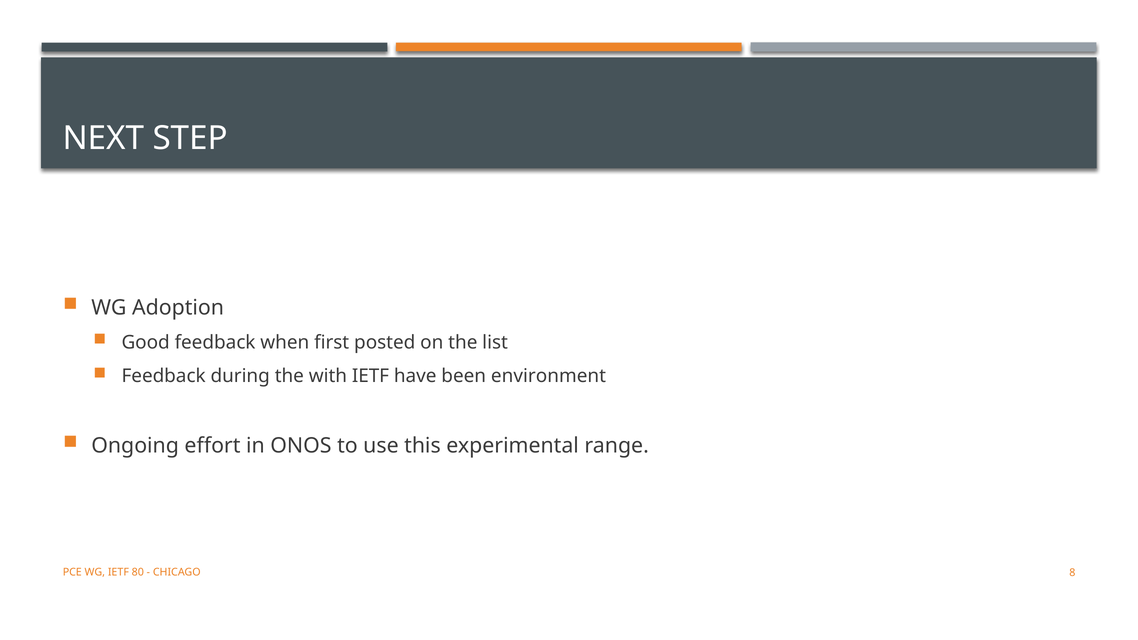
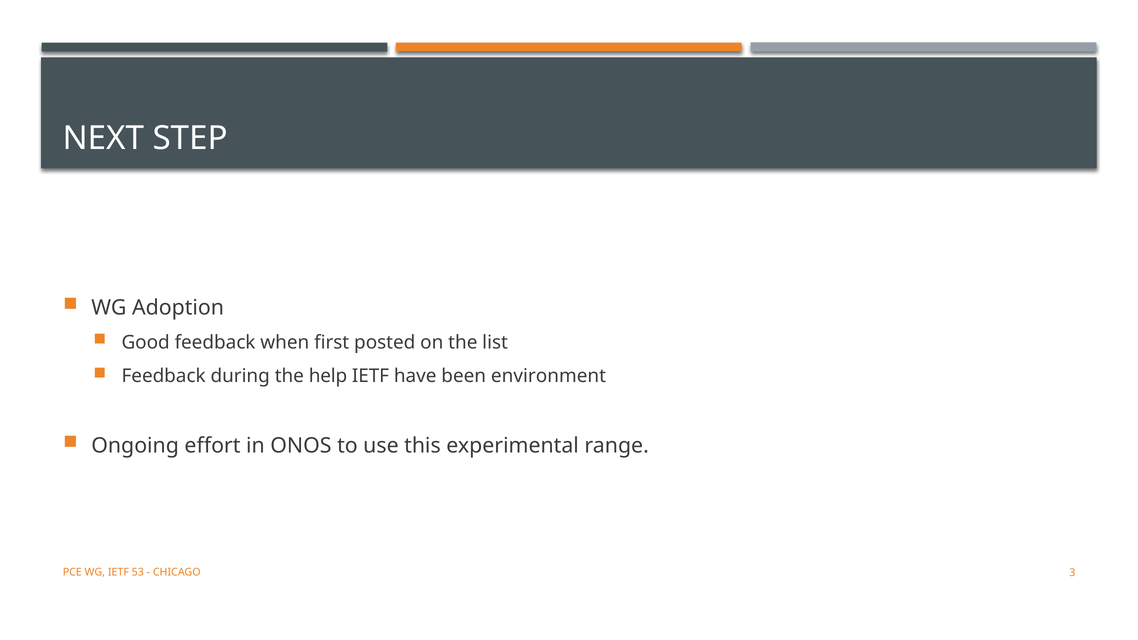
with: with -> help (328, 376)
80: 80 -> 53 (138, 572)
8: 8 -> 3 (1072, 573)
